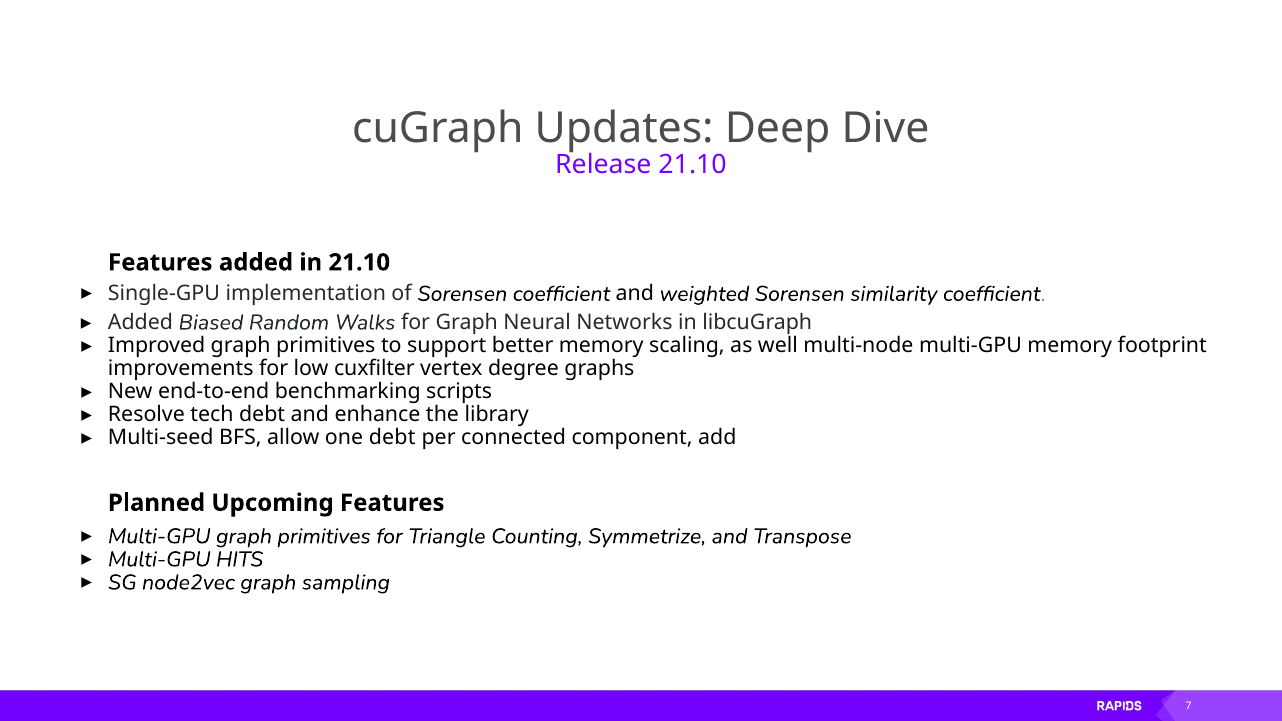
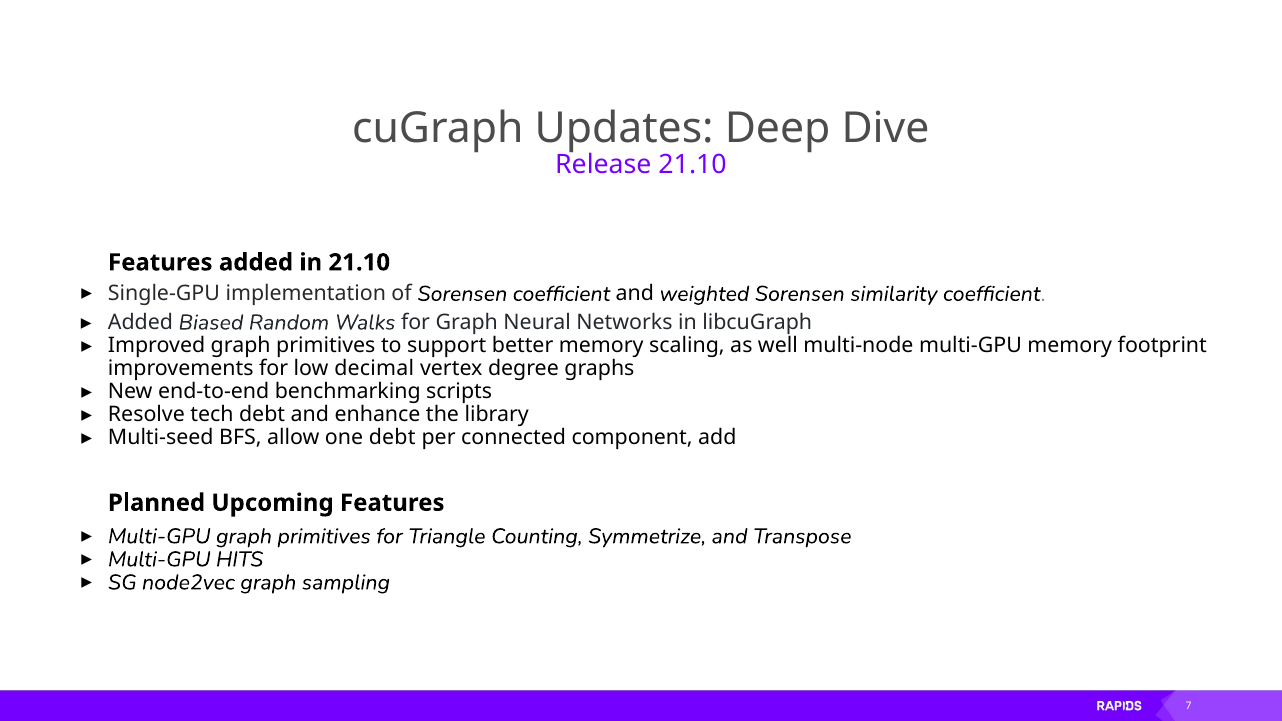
cuxfilter: cuxfilter -> decimal (374, 368)
